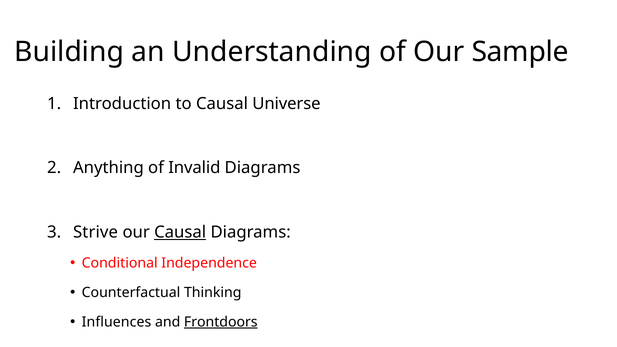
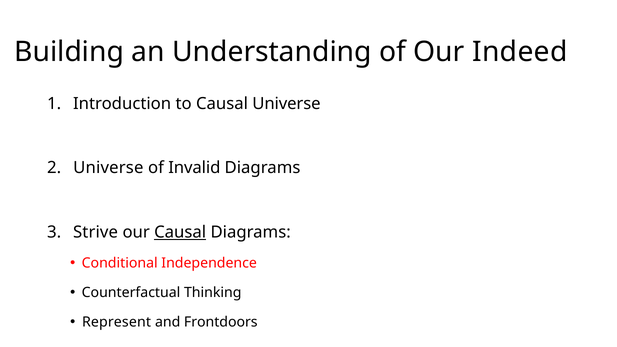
Sample: Sample -> Indeed (520, 52)
Anything: Anything -> Universe (108, 168)
Influences: Influences -> Represent (116, 322)
Frontdoors underline: present -> none (221, 322)
